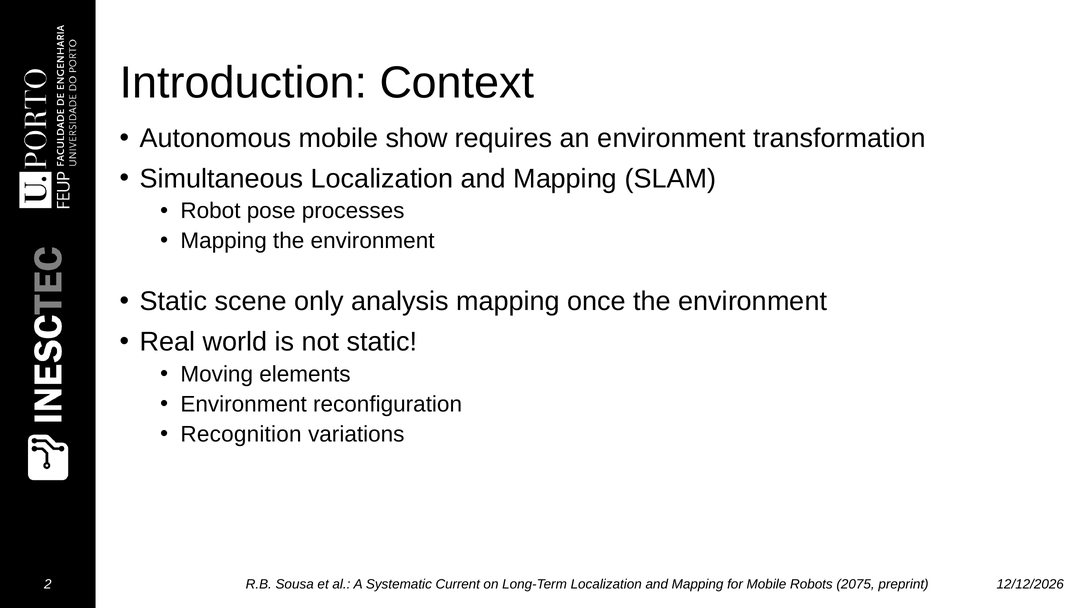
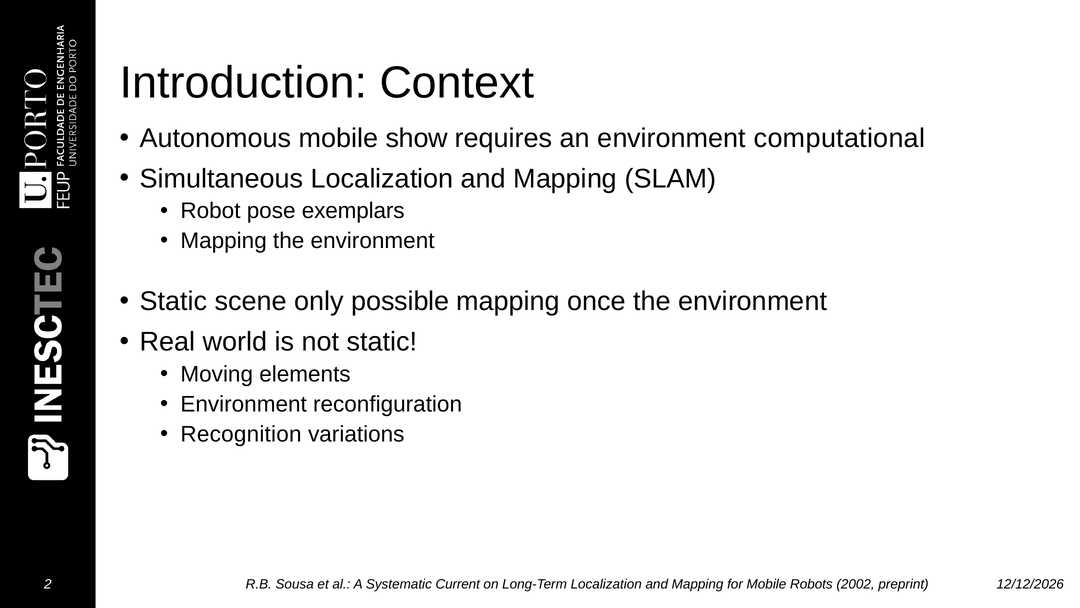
transformation: transformation -> computational (840, 138)
processes: processes -> exemplars (353, 211)
analysis: analysis -> possible (400, 301)
2075: 2075 -> 2002 (856, 584)
